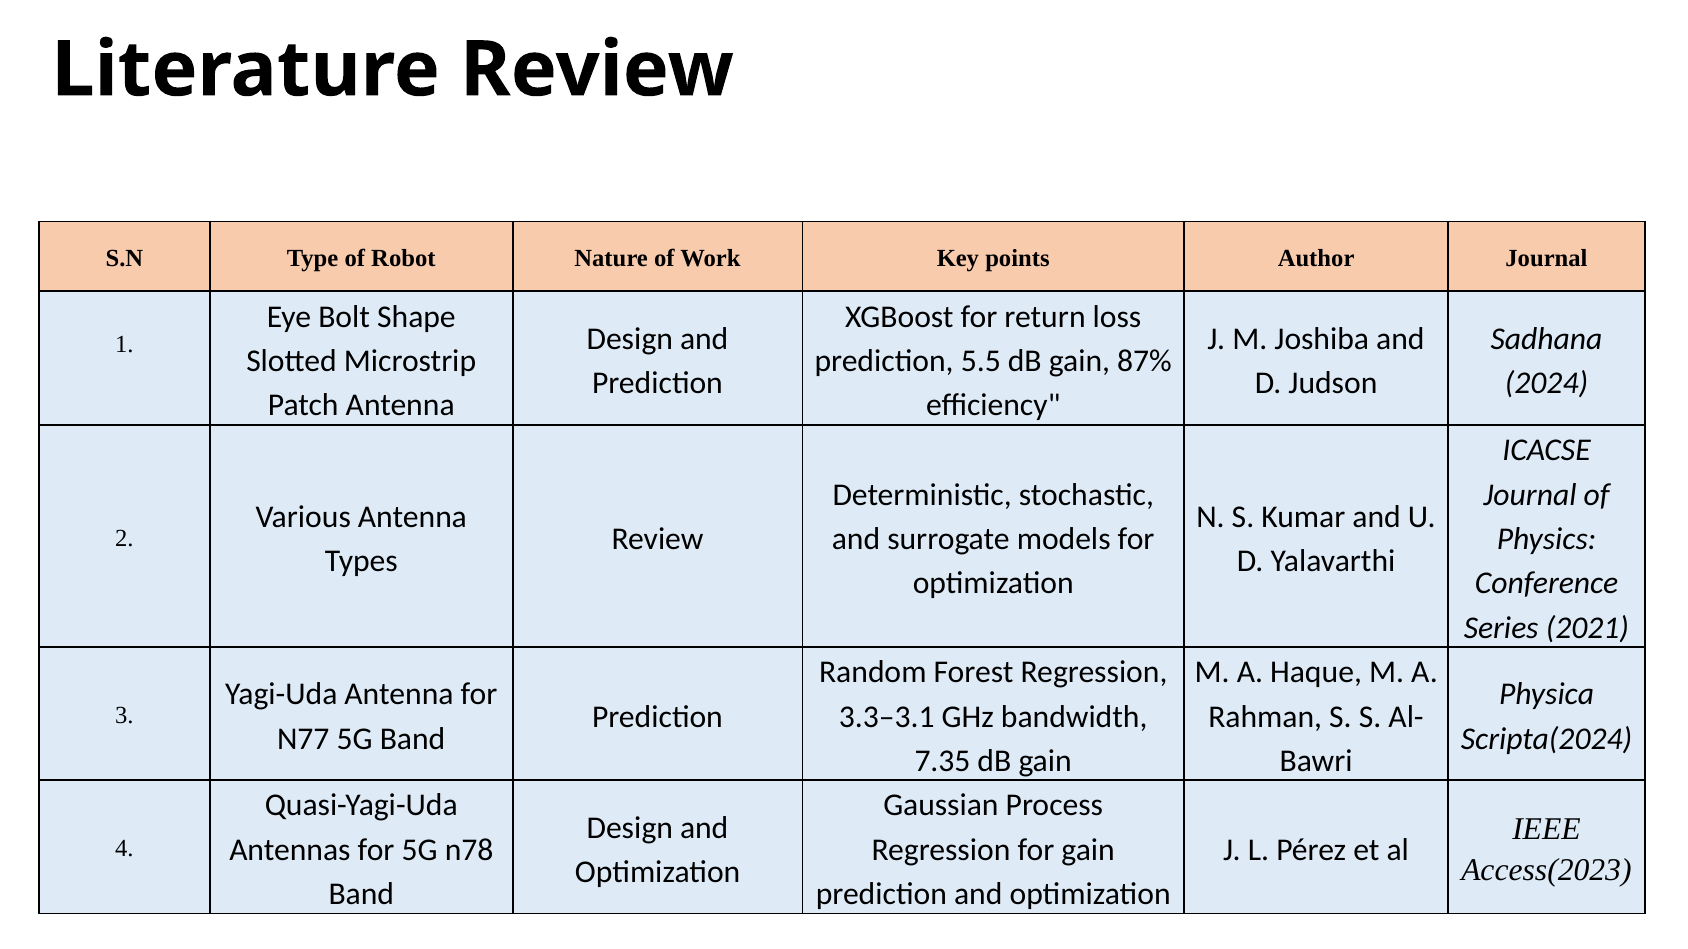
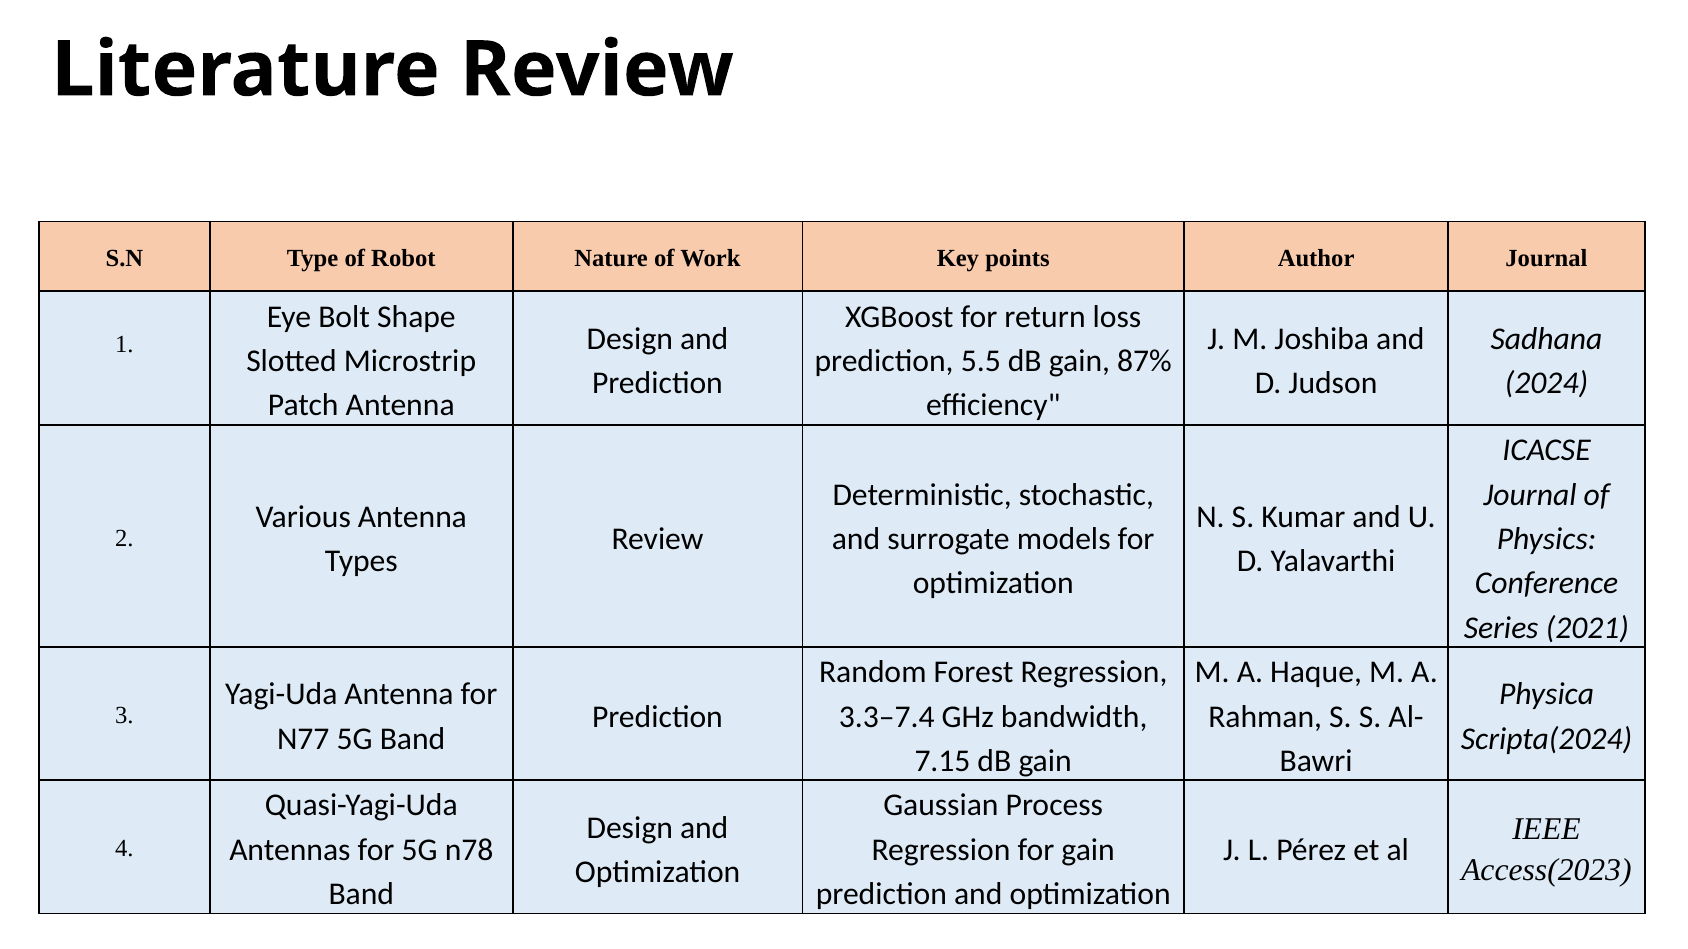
3.3–3.1: 3.3–3.1 -> 3.3–7.4 (887, 717)
7.35: 7.35 -> 7.15 (942, 762)
